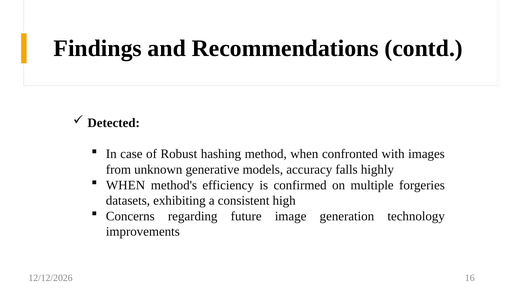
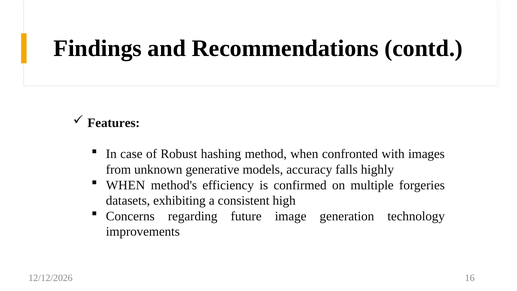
Detected: Detected -> Features (114, 123)
